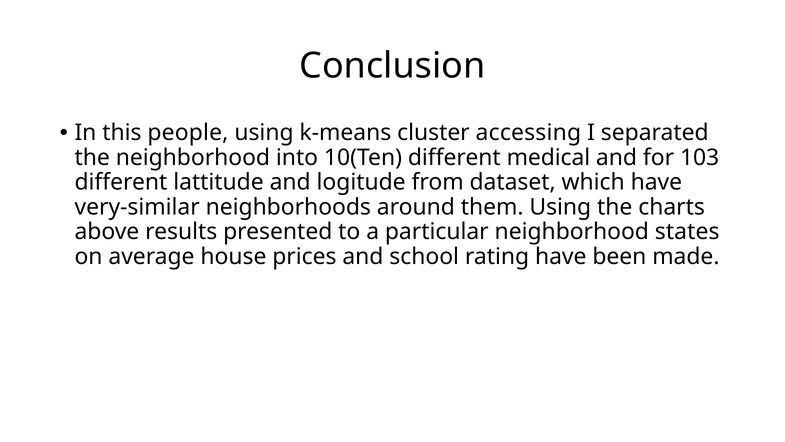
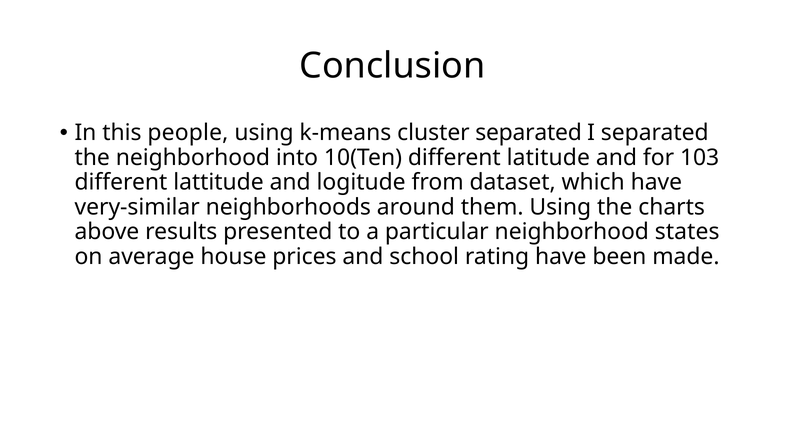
cluster accessing: accessing -> separated (529, 133)
medical: medical -> latitude (548, 157)
